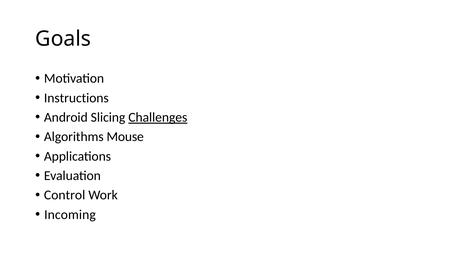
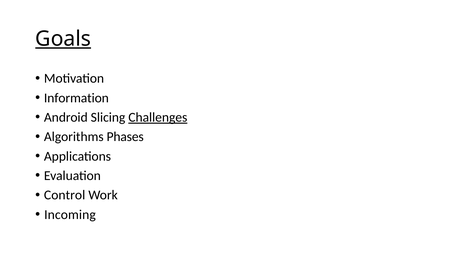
Goals underline: none -> present (63, 39)
Instructions: Instructions -> Information (76, 98)
Mouse: Mouse -> Phases (125, 137)
